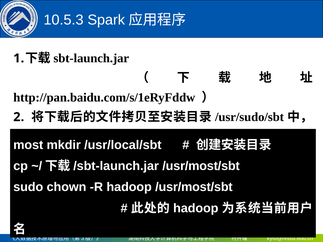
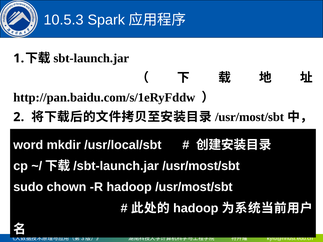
/usr/sudo/sbt: /usr/sudo/sbt -> /usr/most/sbt (250, 117)
most: most -> word (28, 145)
